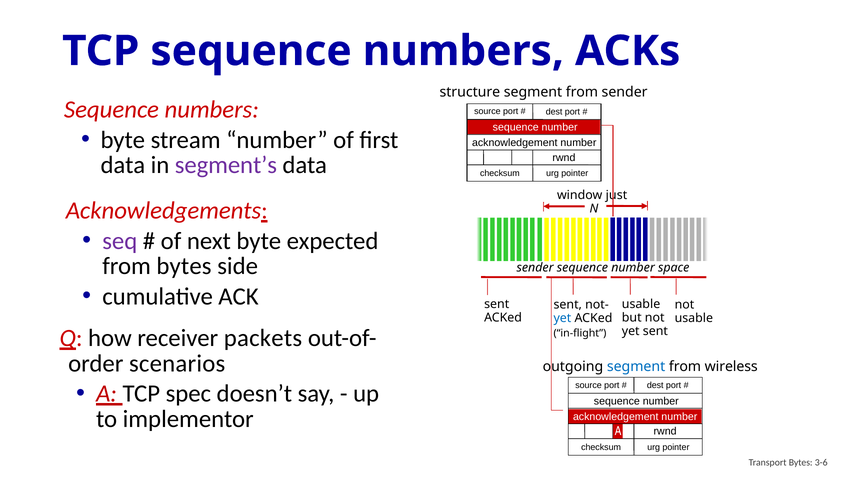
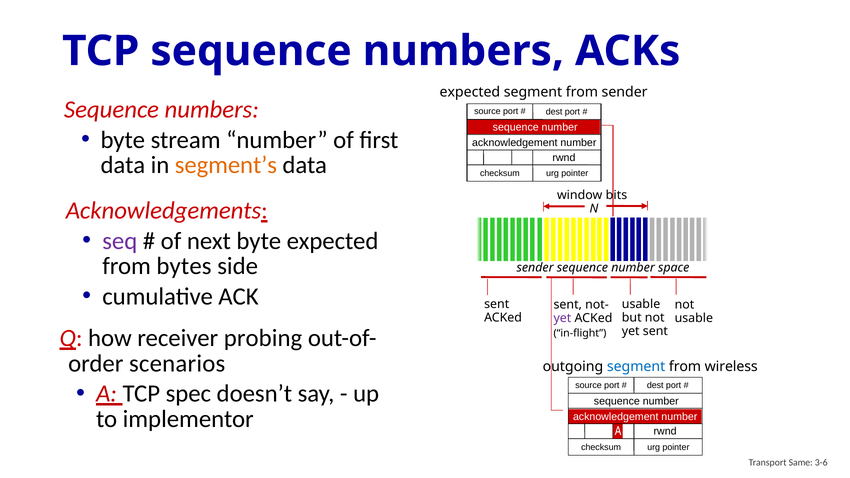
structure: structure -> expected (470, 92)
segment’s colour: purple -> orange (226, 165)
just: just -> bits (616, 195)
yet colour: blue -> purple (562, 318)
packets: packets -> probing (263, 338)
Transport Bytes: Bytes -> Same (801, 462)
